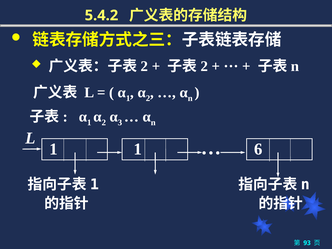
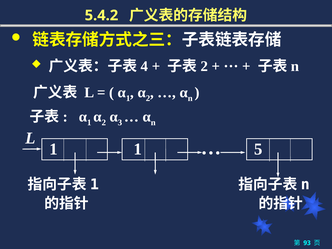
2: 2 -> 4 (144, 66)
6: 6 -> 5 (258, 149)
